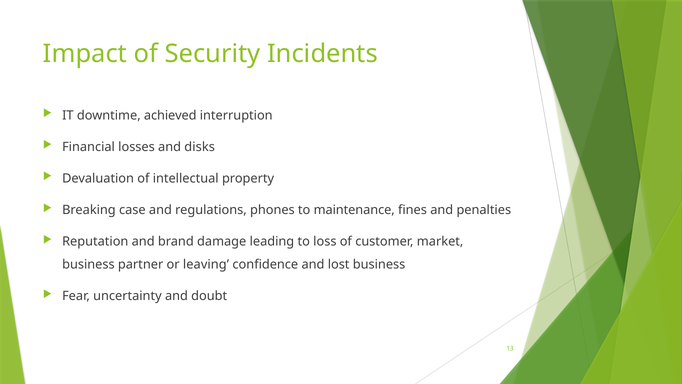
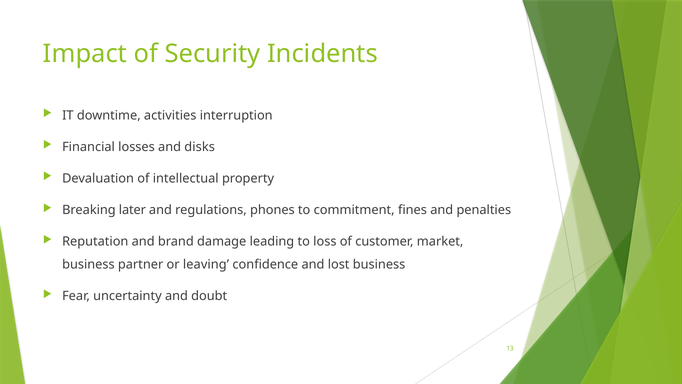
achieved: achieved -> activities (170, 115)
case: case -> later (132, 210)
maintenance: maintenance -> commitment (354, 210)
